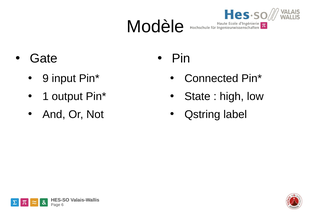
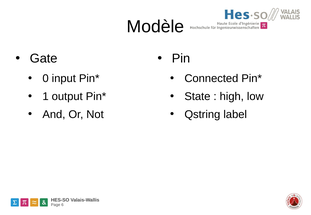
9: 9 -> 0 (46, 79)
